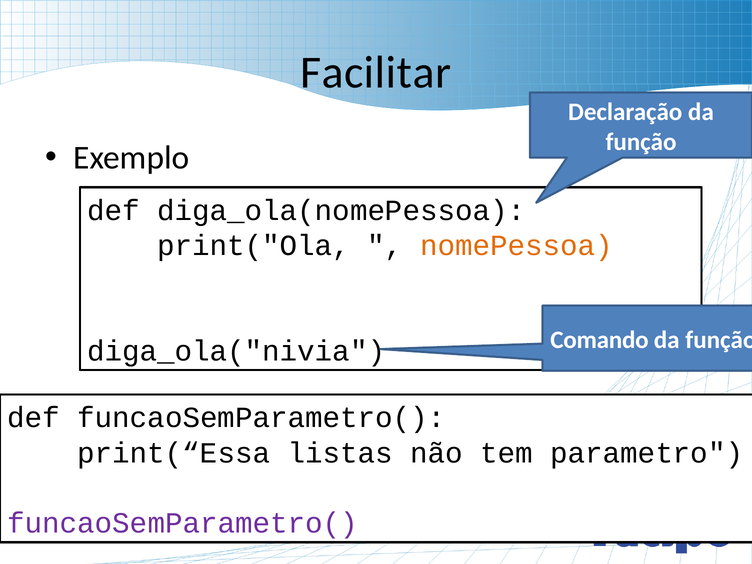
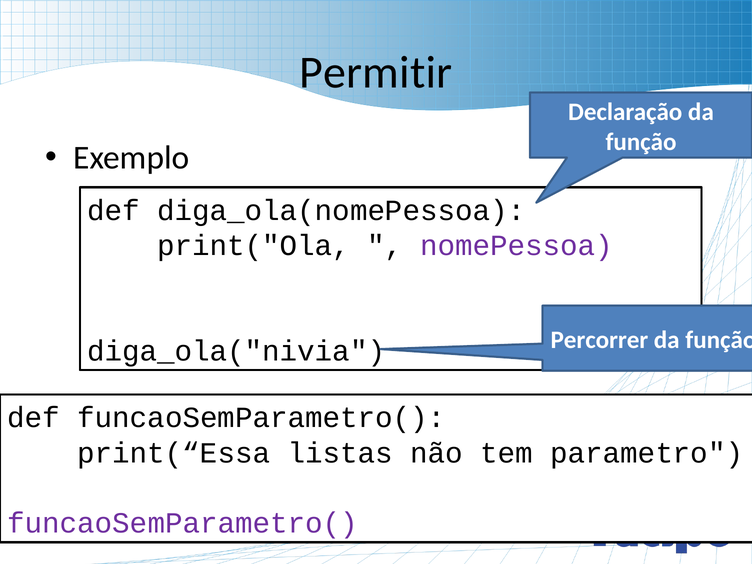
Facilitar: Facilitar -> Permitir (376, 73)
nomePessoa colour: orange -> purple (516, 246)
Comando: Comando -> Percorrer (599, 340)
